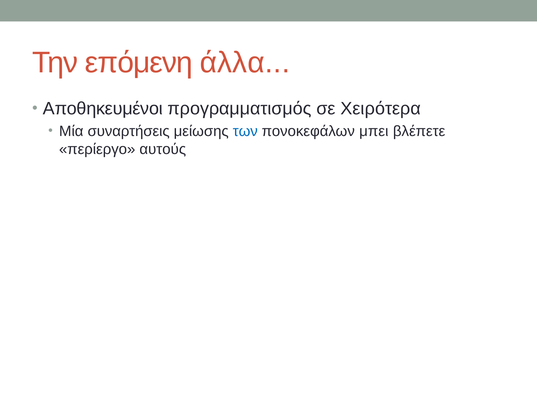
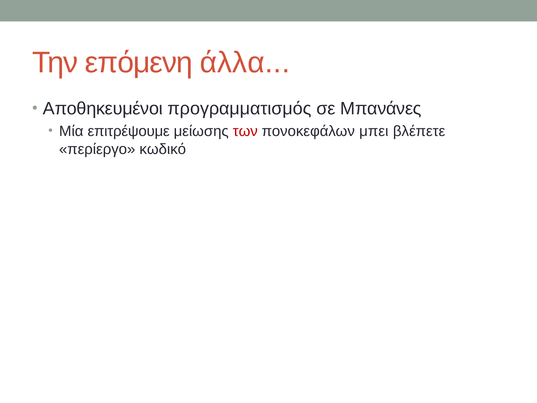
Χειρότερα: Χειρότερα -> Μπανάνες (381, 109)
συναρτήσεις: συναρτήσεις -> επιτρέψουμε (129, 131)
των colour: blue -> red (245, 131)
αυτούς: αυτούς -> κωδικό (163, 149)
